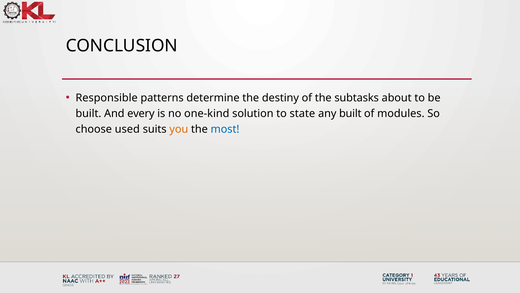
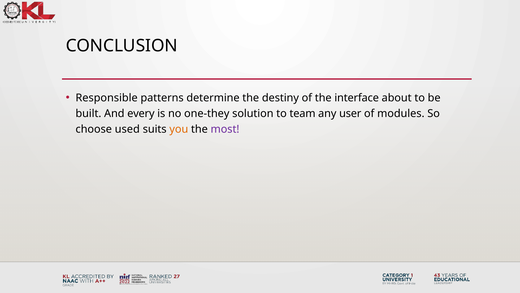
subtasks: subtasks -> interface (357, 98)
one-kind: one-kind -> one-they (207, 113)
state: state -> team (303, 113)
any built: built -> user (350, 113)
most colour: blue -> purple (225, 129)
